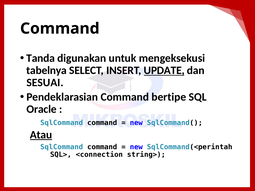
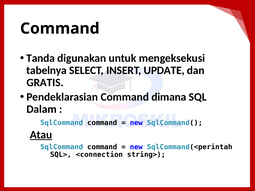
UPDATE underline: present -> none (164, 70)
SESUAI: SESUAI -> GRATIS (45, 83)
bertipe: bertipe -> dimana (169, 97)
Oracle: Oracle -> Dalam (42, 109)
